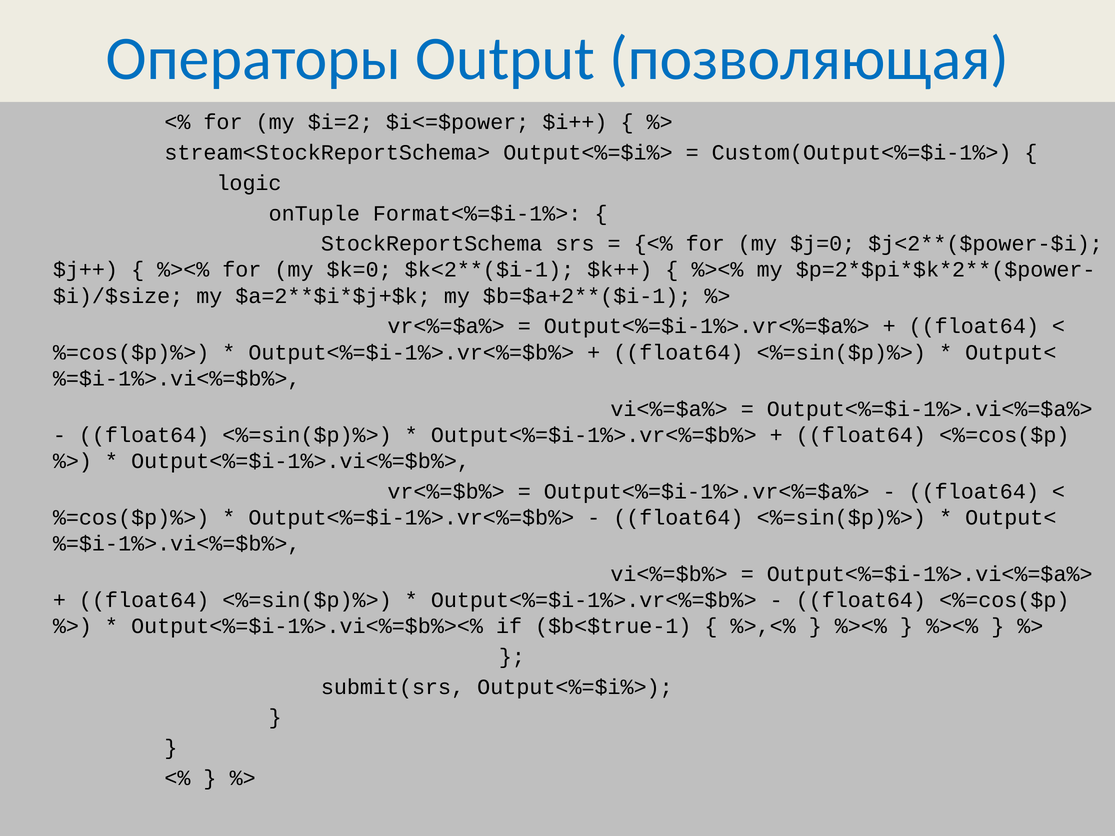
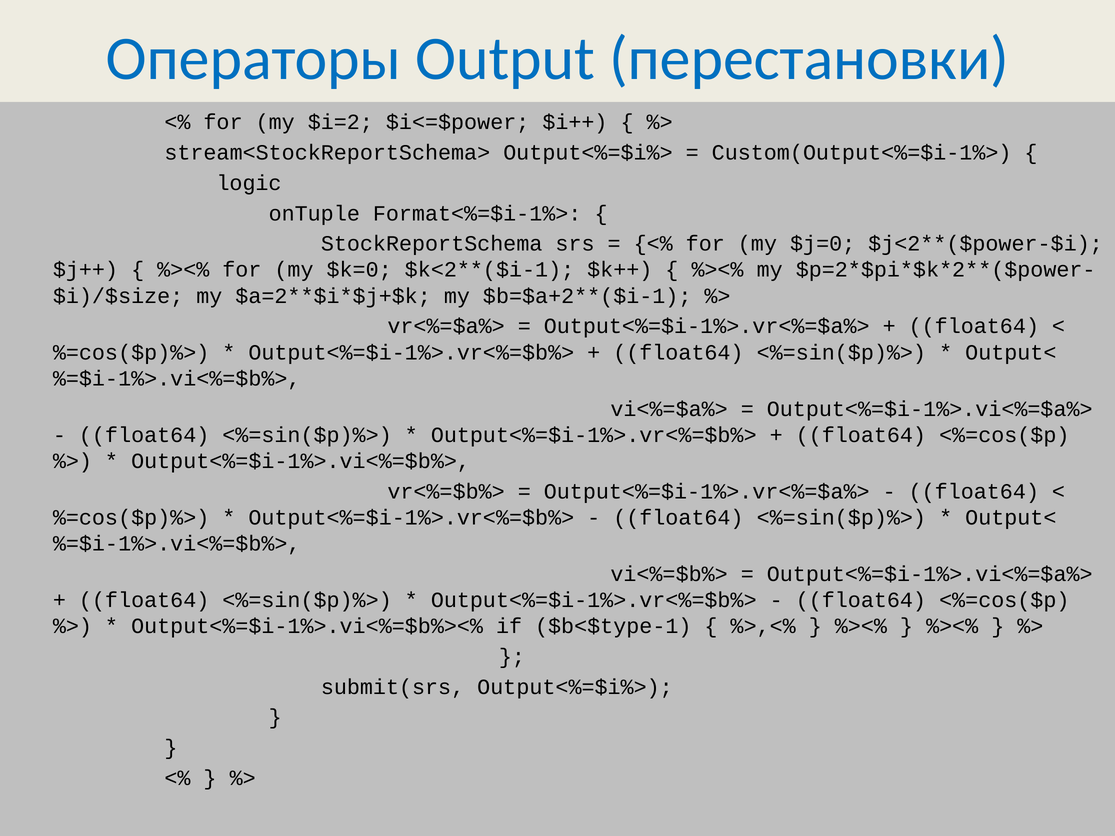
позволяющая: позволяющая -> перестановки (809, 59)
$b<$true-1: $b<$true-1 -> $b<$type-1 (613, 626)
